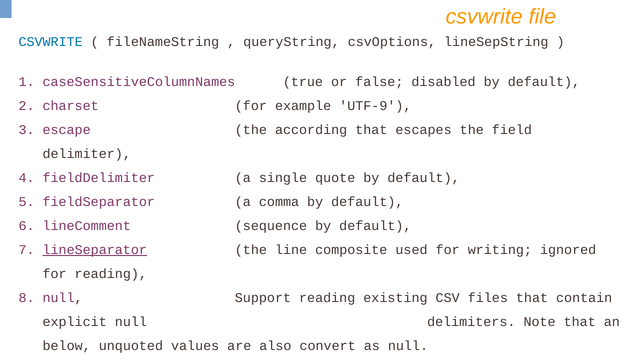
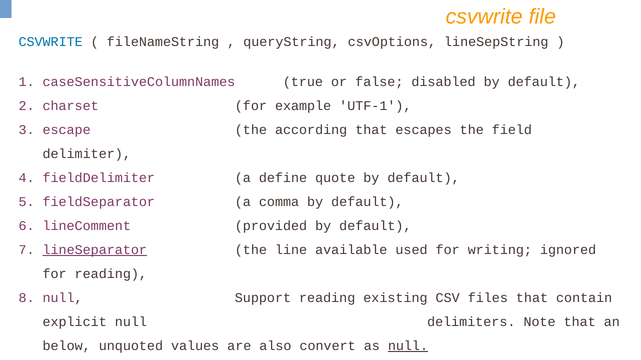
UTF-9: UTF-9 -> UTF-1 (375, 106)
single: single -> define (283, 178)
sequence: sequence -> provided (271, 226)
composite: composite -> available (351, 250)
null underline: none -> present (408, 346)
